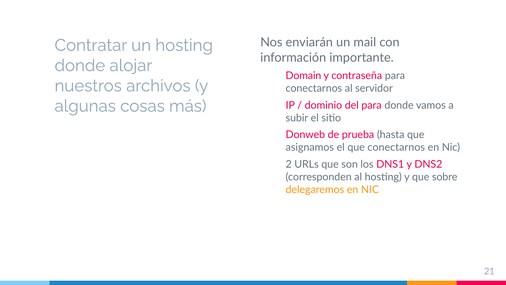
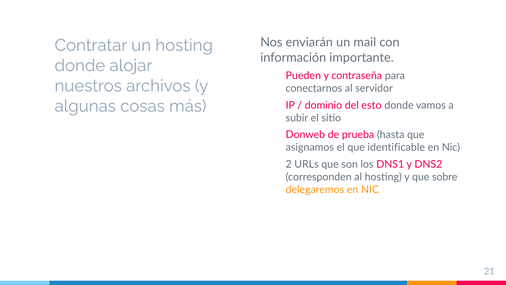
Domain: Domain -> Pueden (303, 76)
del para: para -> esto (371, 105)
que conectarnos: conectarnos -> identificable (396, 147)
